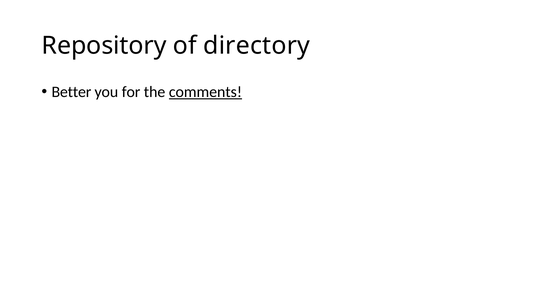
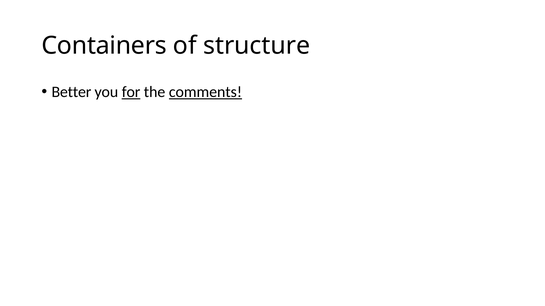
Repository: Repository -> Containers (104, 46)
directory: directory -> structure (257, 46)
for underline: none -> present (131, 92)
